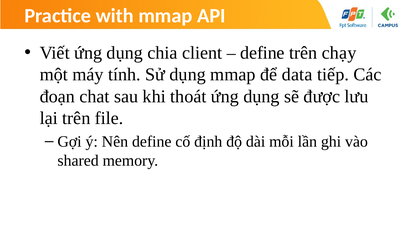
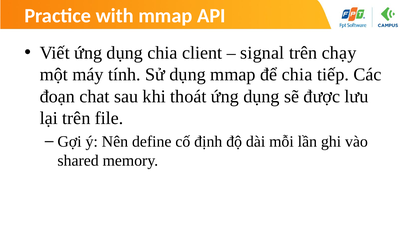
define: define -> signal (262, 53)
để data: data -> chia (297, 75)
